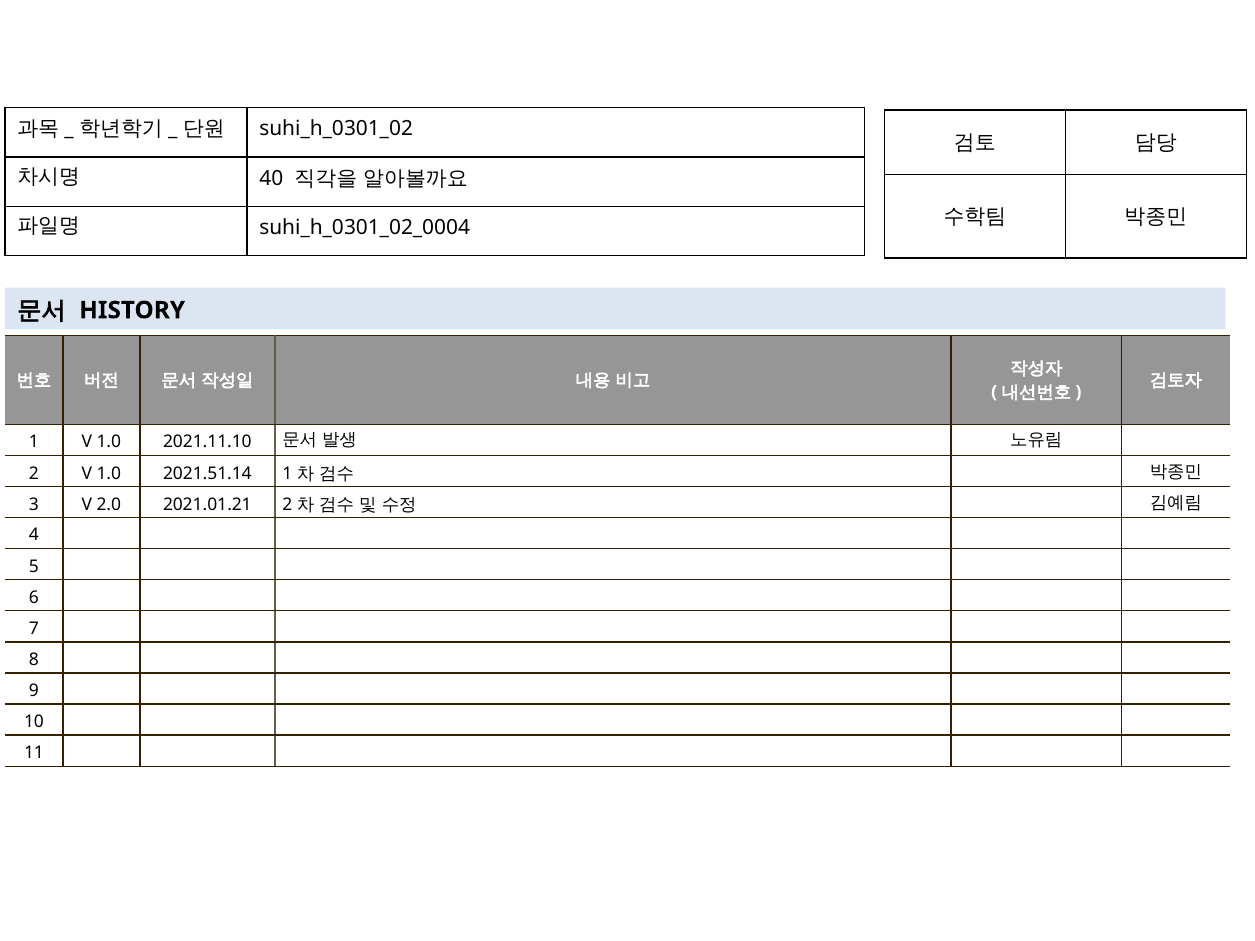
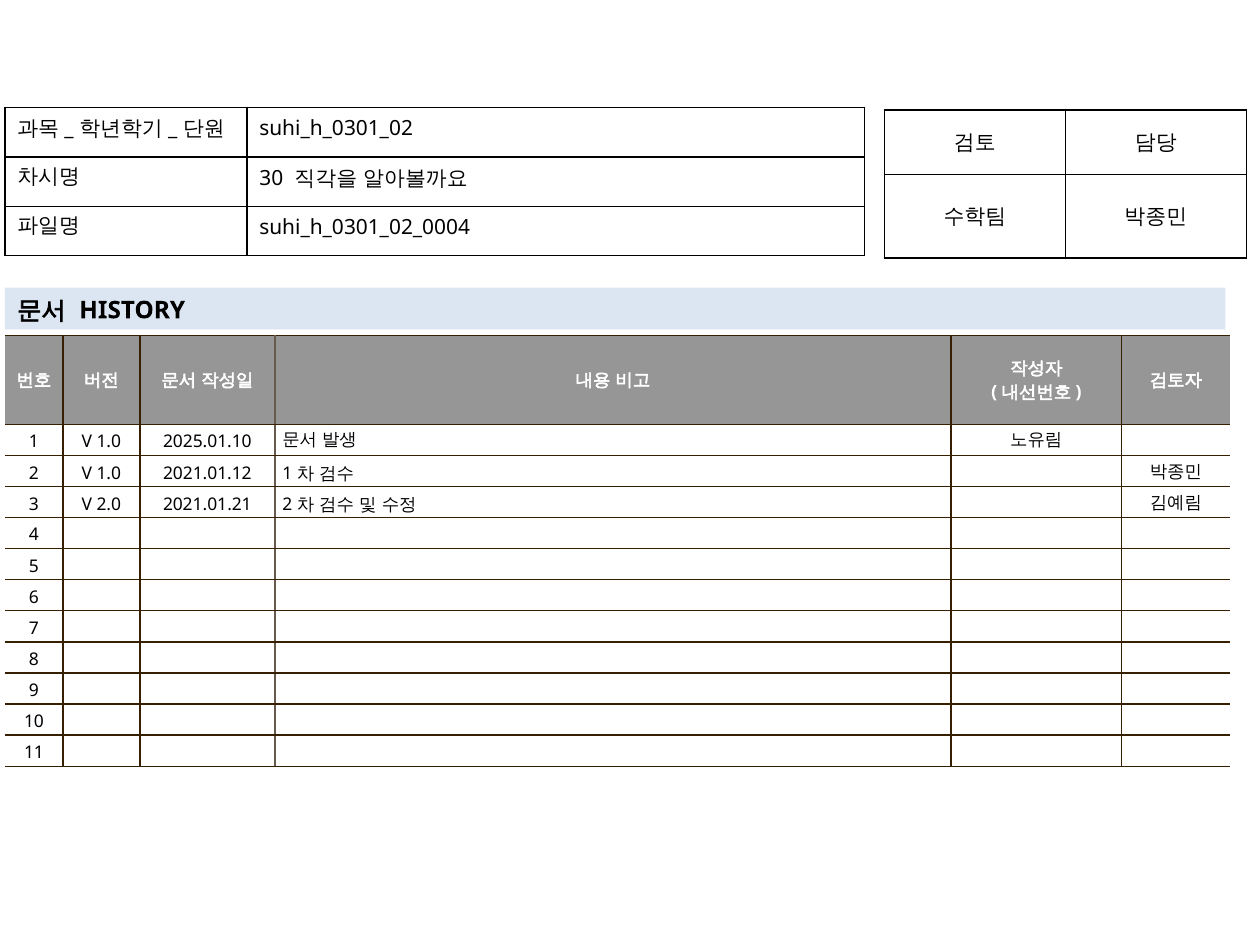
40: 40 -> 30 (271, 179)
2021.11.10: 2021.11.10 -> 2025.01.10 (207, 442)
2021.51.14: 2021.51.14 -> 2021.01.12 (207, 474)
